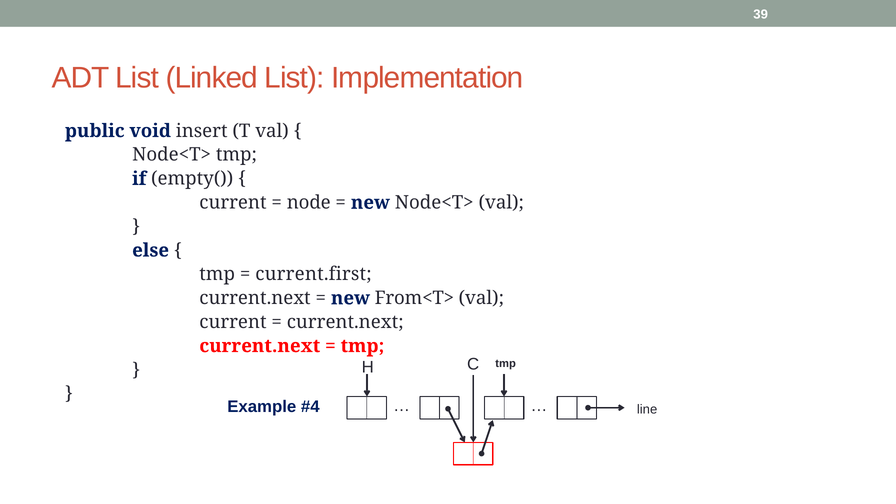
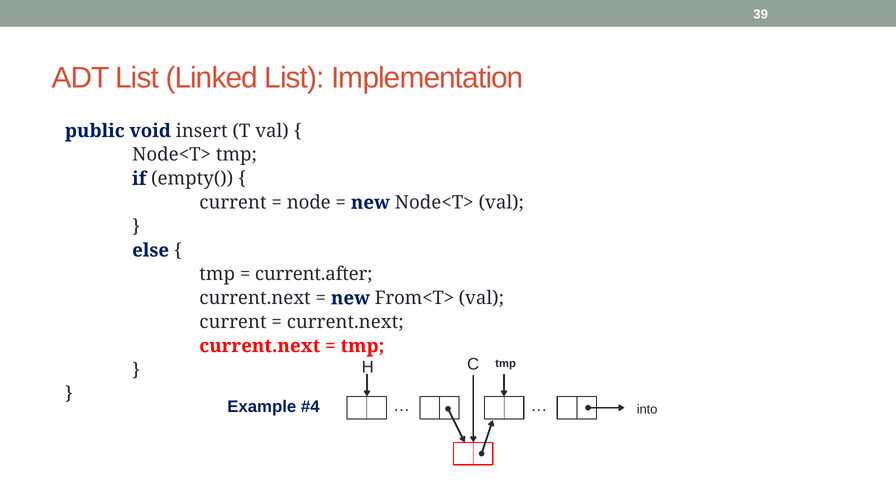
current.first: current.first -> current.after (314, 274)
line: line -> into (647, 409)
